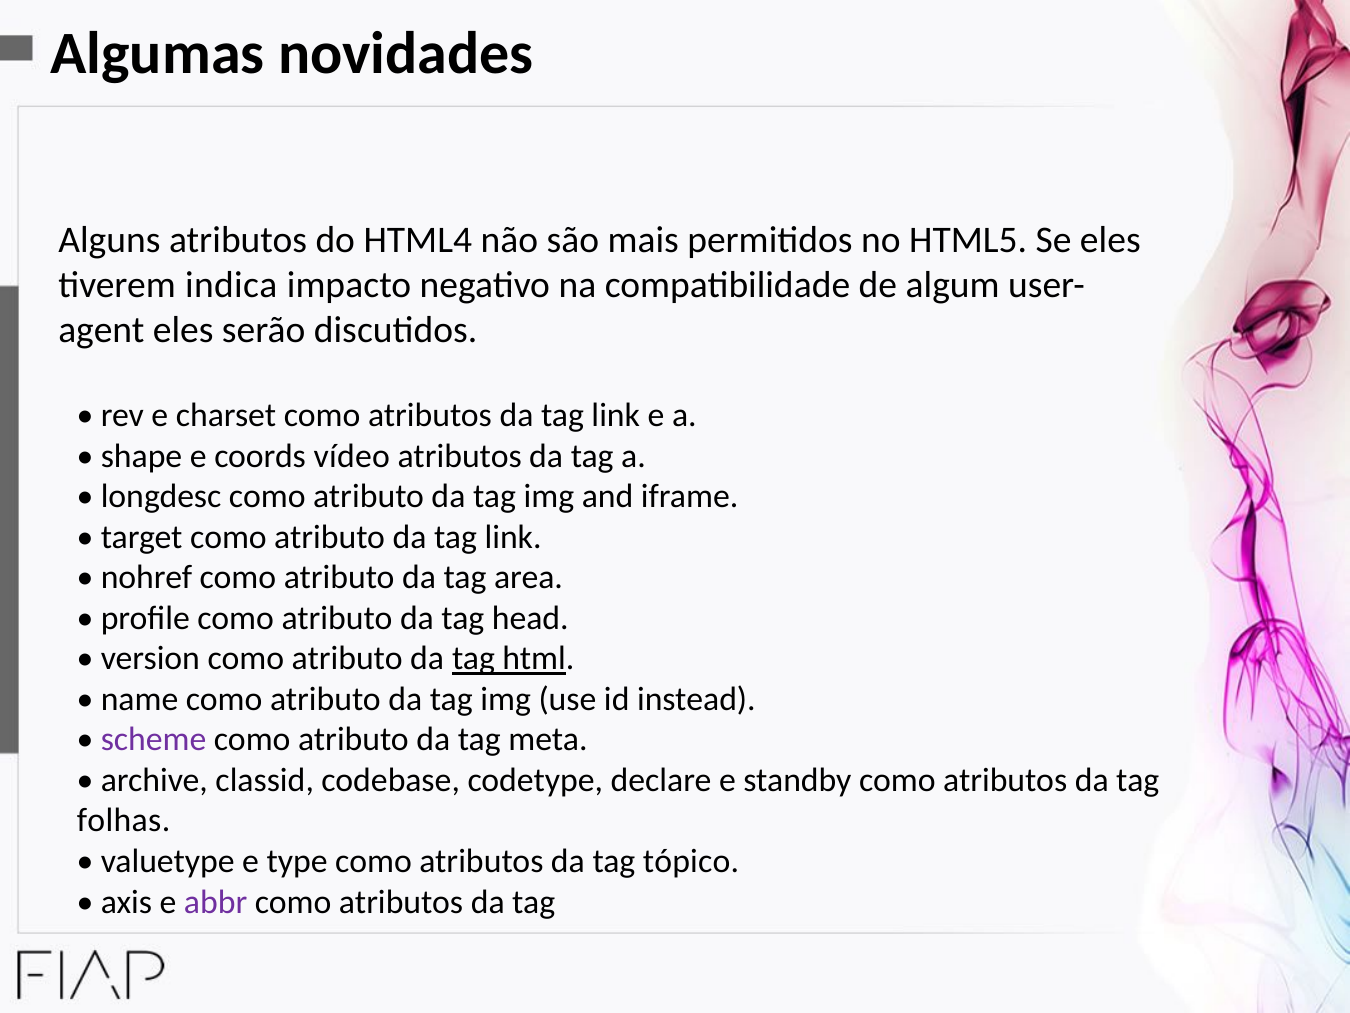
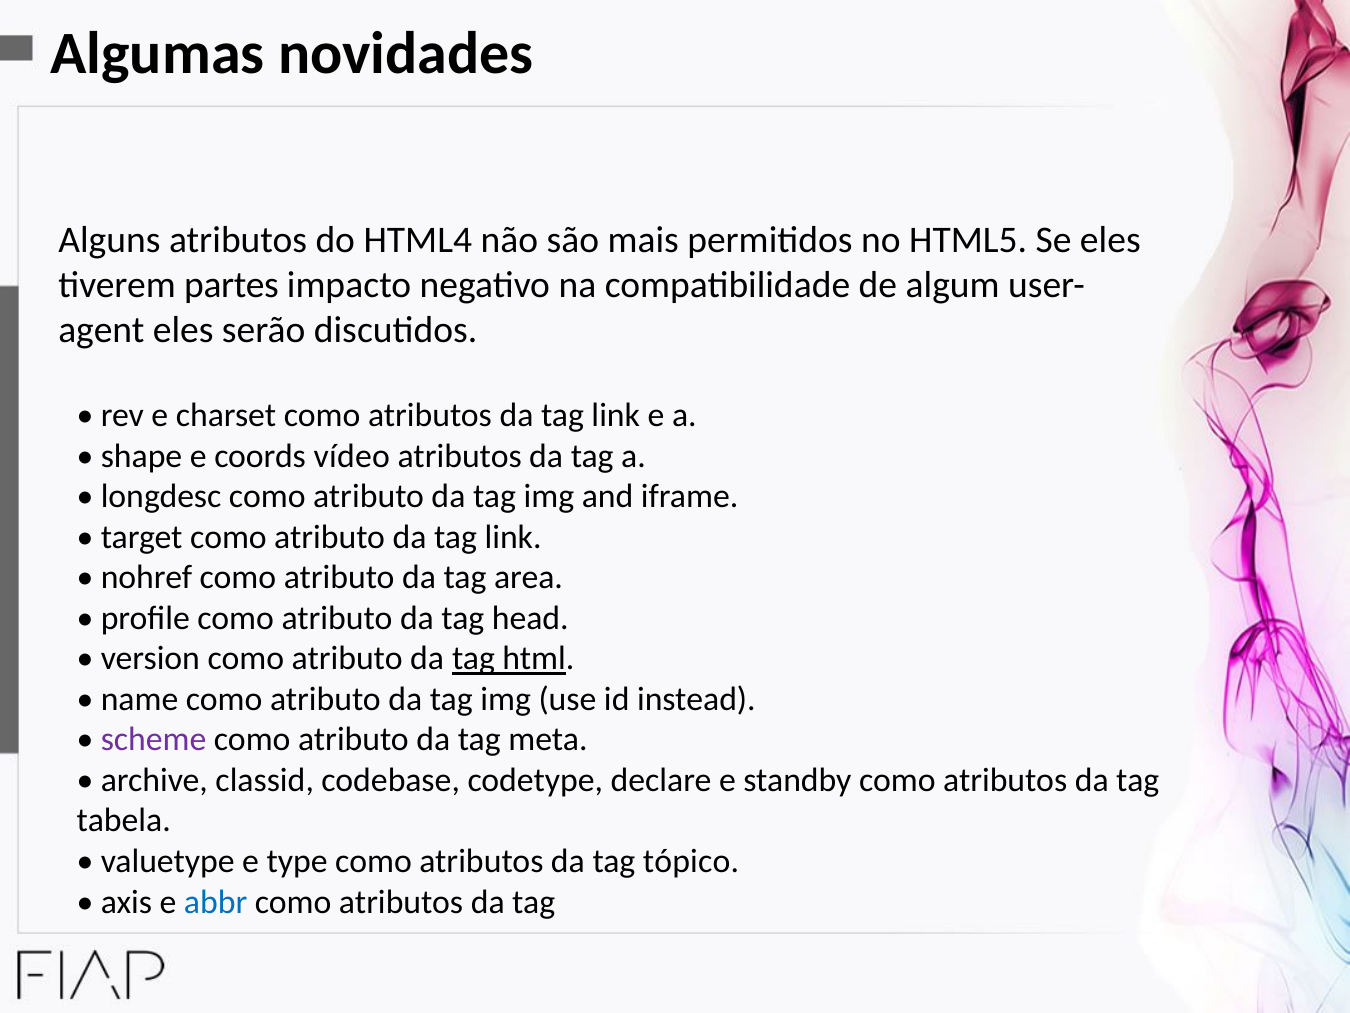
indica: indica -> partes (232, 285)
folhas: folhas -> tabela (124, 820)
abbr colour: purple -> blue (216, 901)
